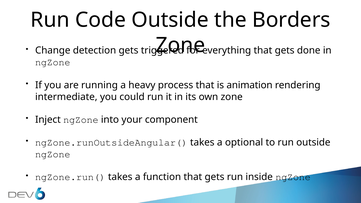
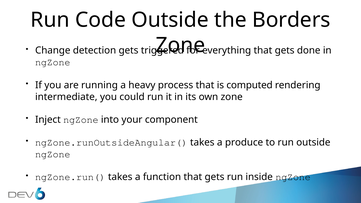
animation: animation -> computed (250, 85)
optional: optional -> produce (244, 142)
